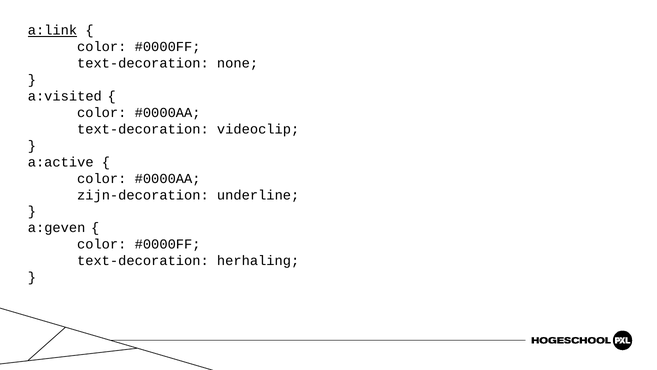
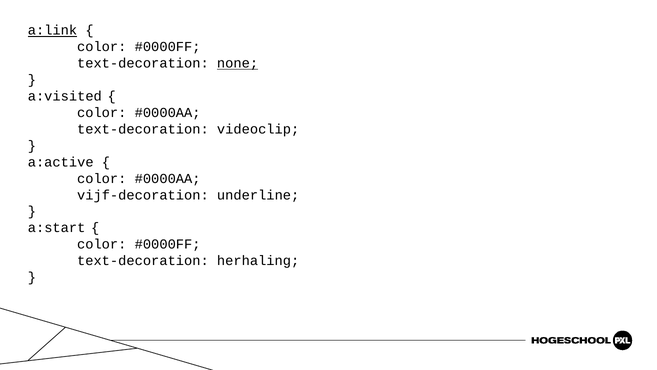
none underline: none -> present (238, 63)
zijn-decoration: zijn-decoration -> vijf-decoration (143, 195)
a:geven: a:geven -> a:start (57, 228)
